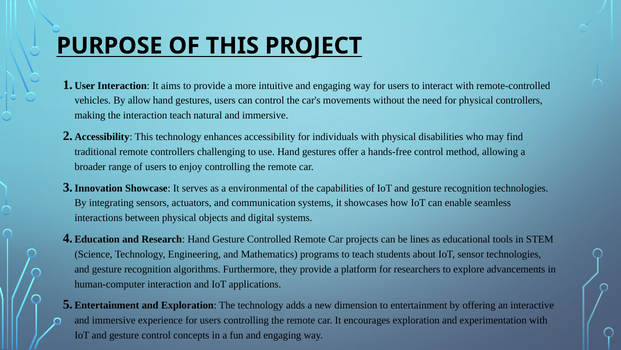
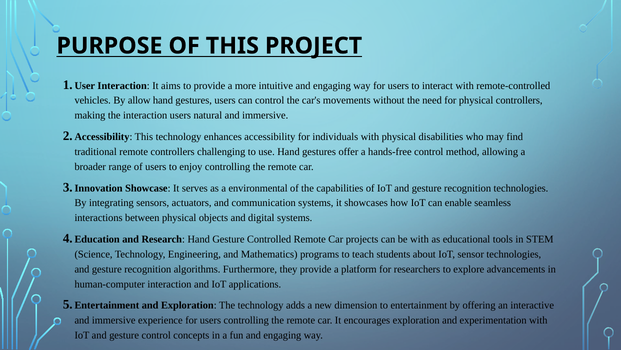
interaction teach: teach -> users (180, 115)
be lines: lines -> with (420, 239)
